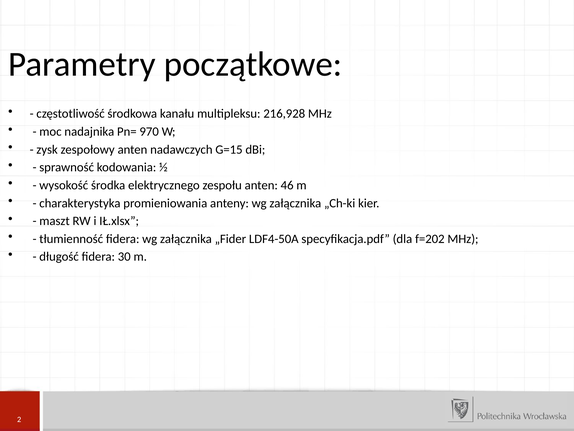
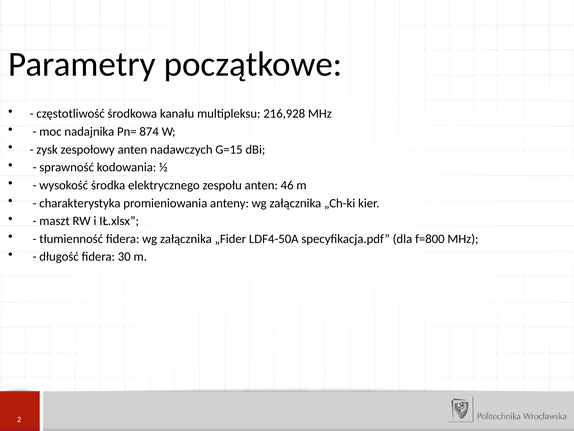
970: 970 -> 874 (149, 131)
f=202: f=202 -> f=800 (430, 239)
